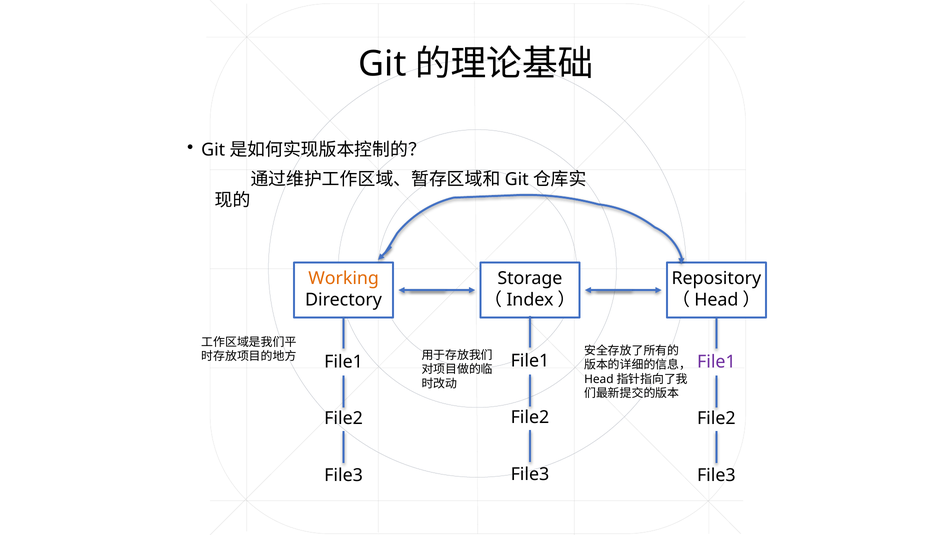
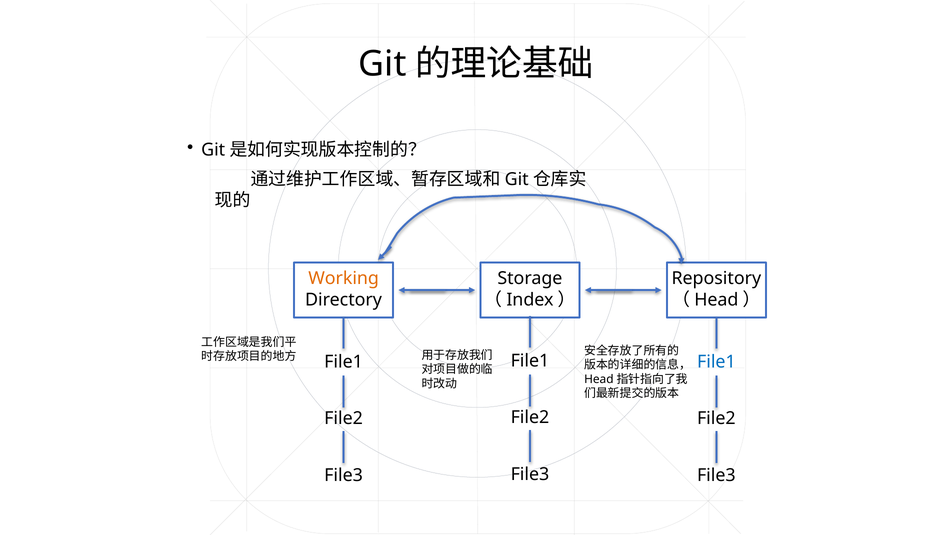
File1 colour: purple -> blue (716, 362)
